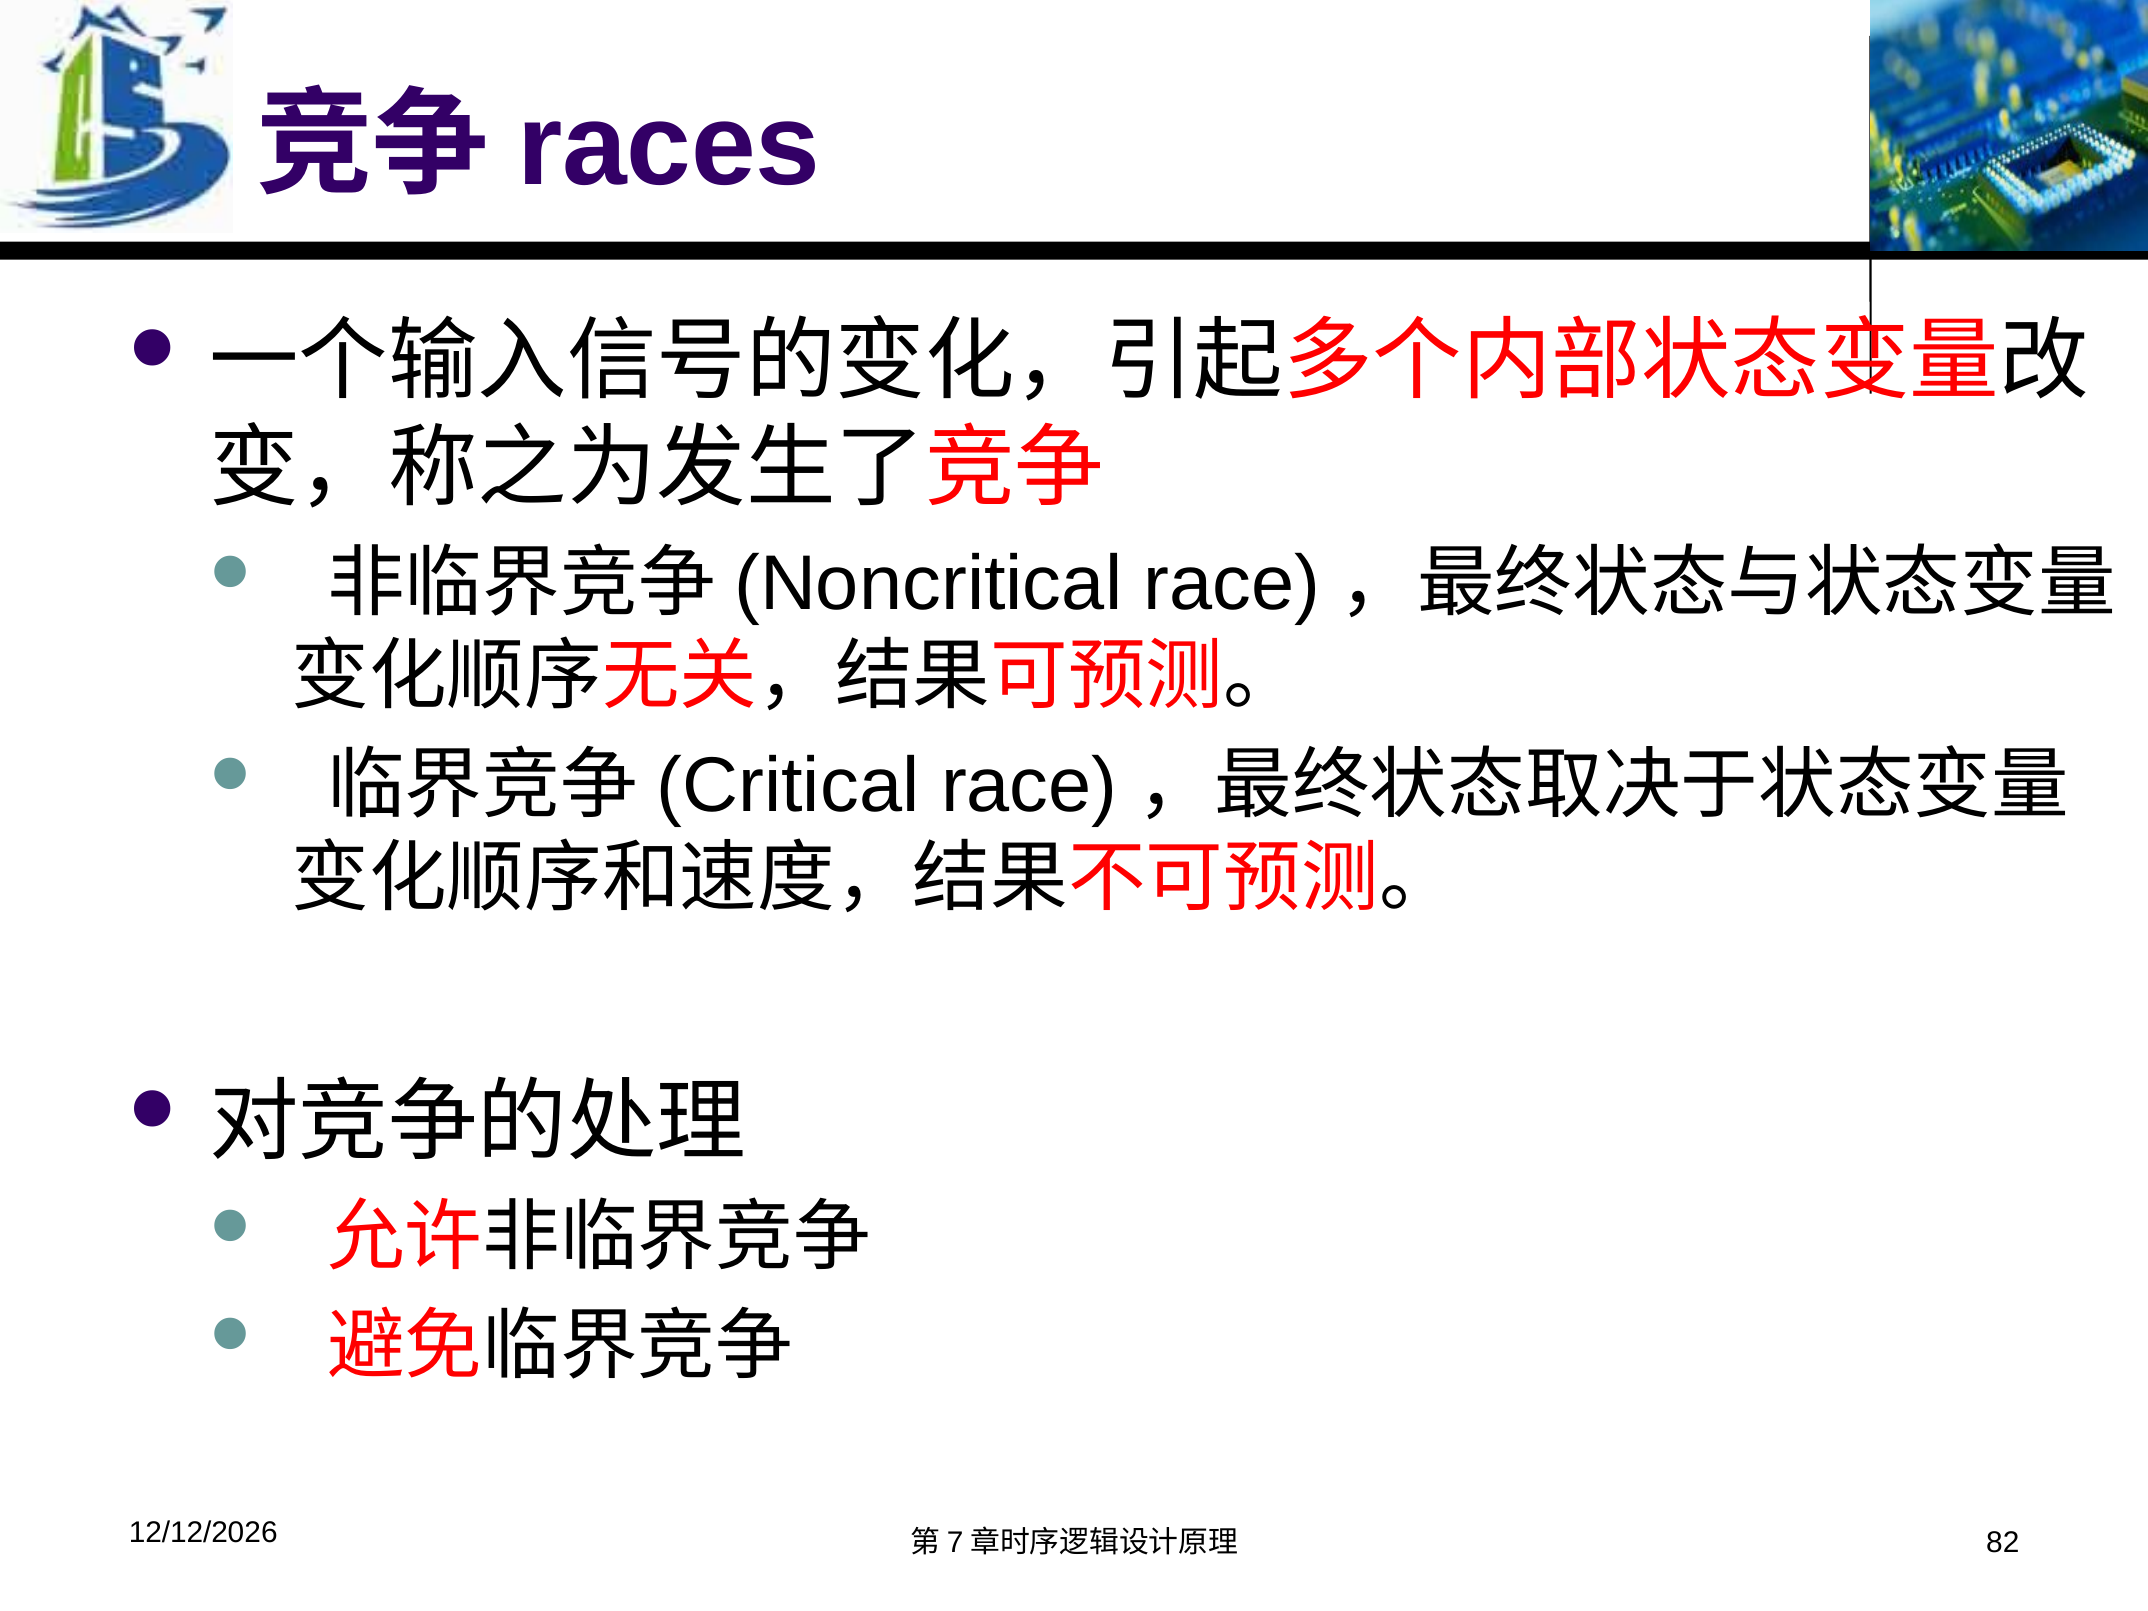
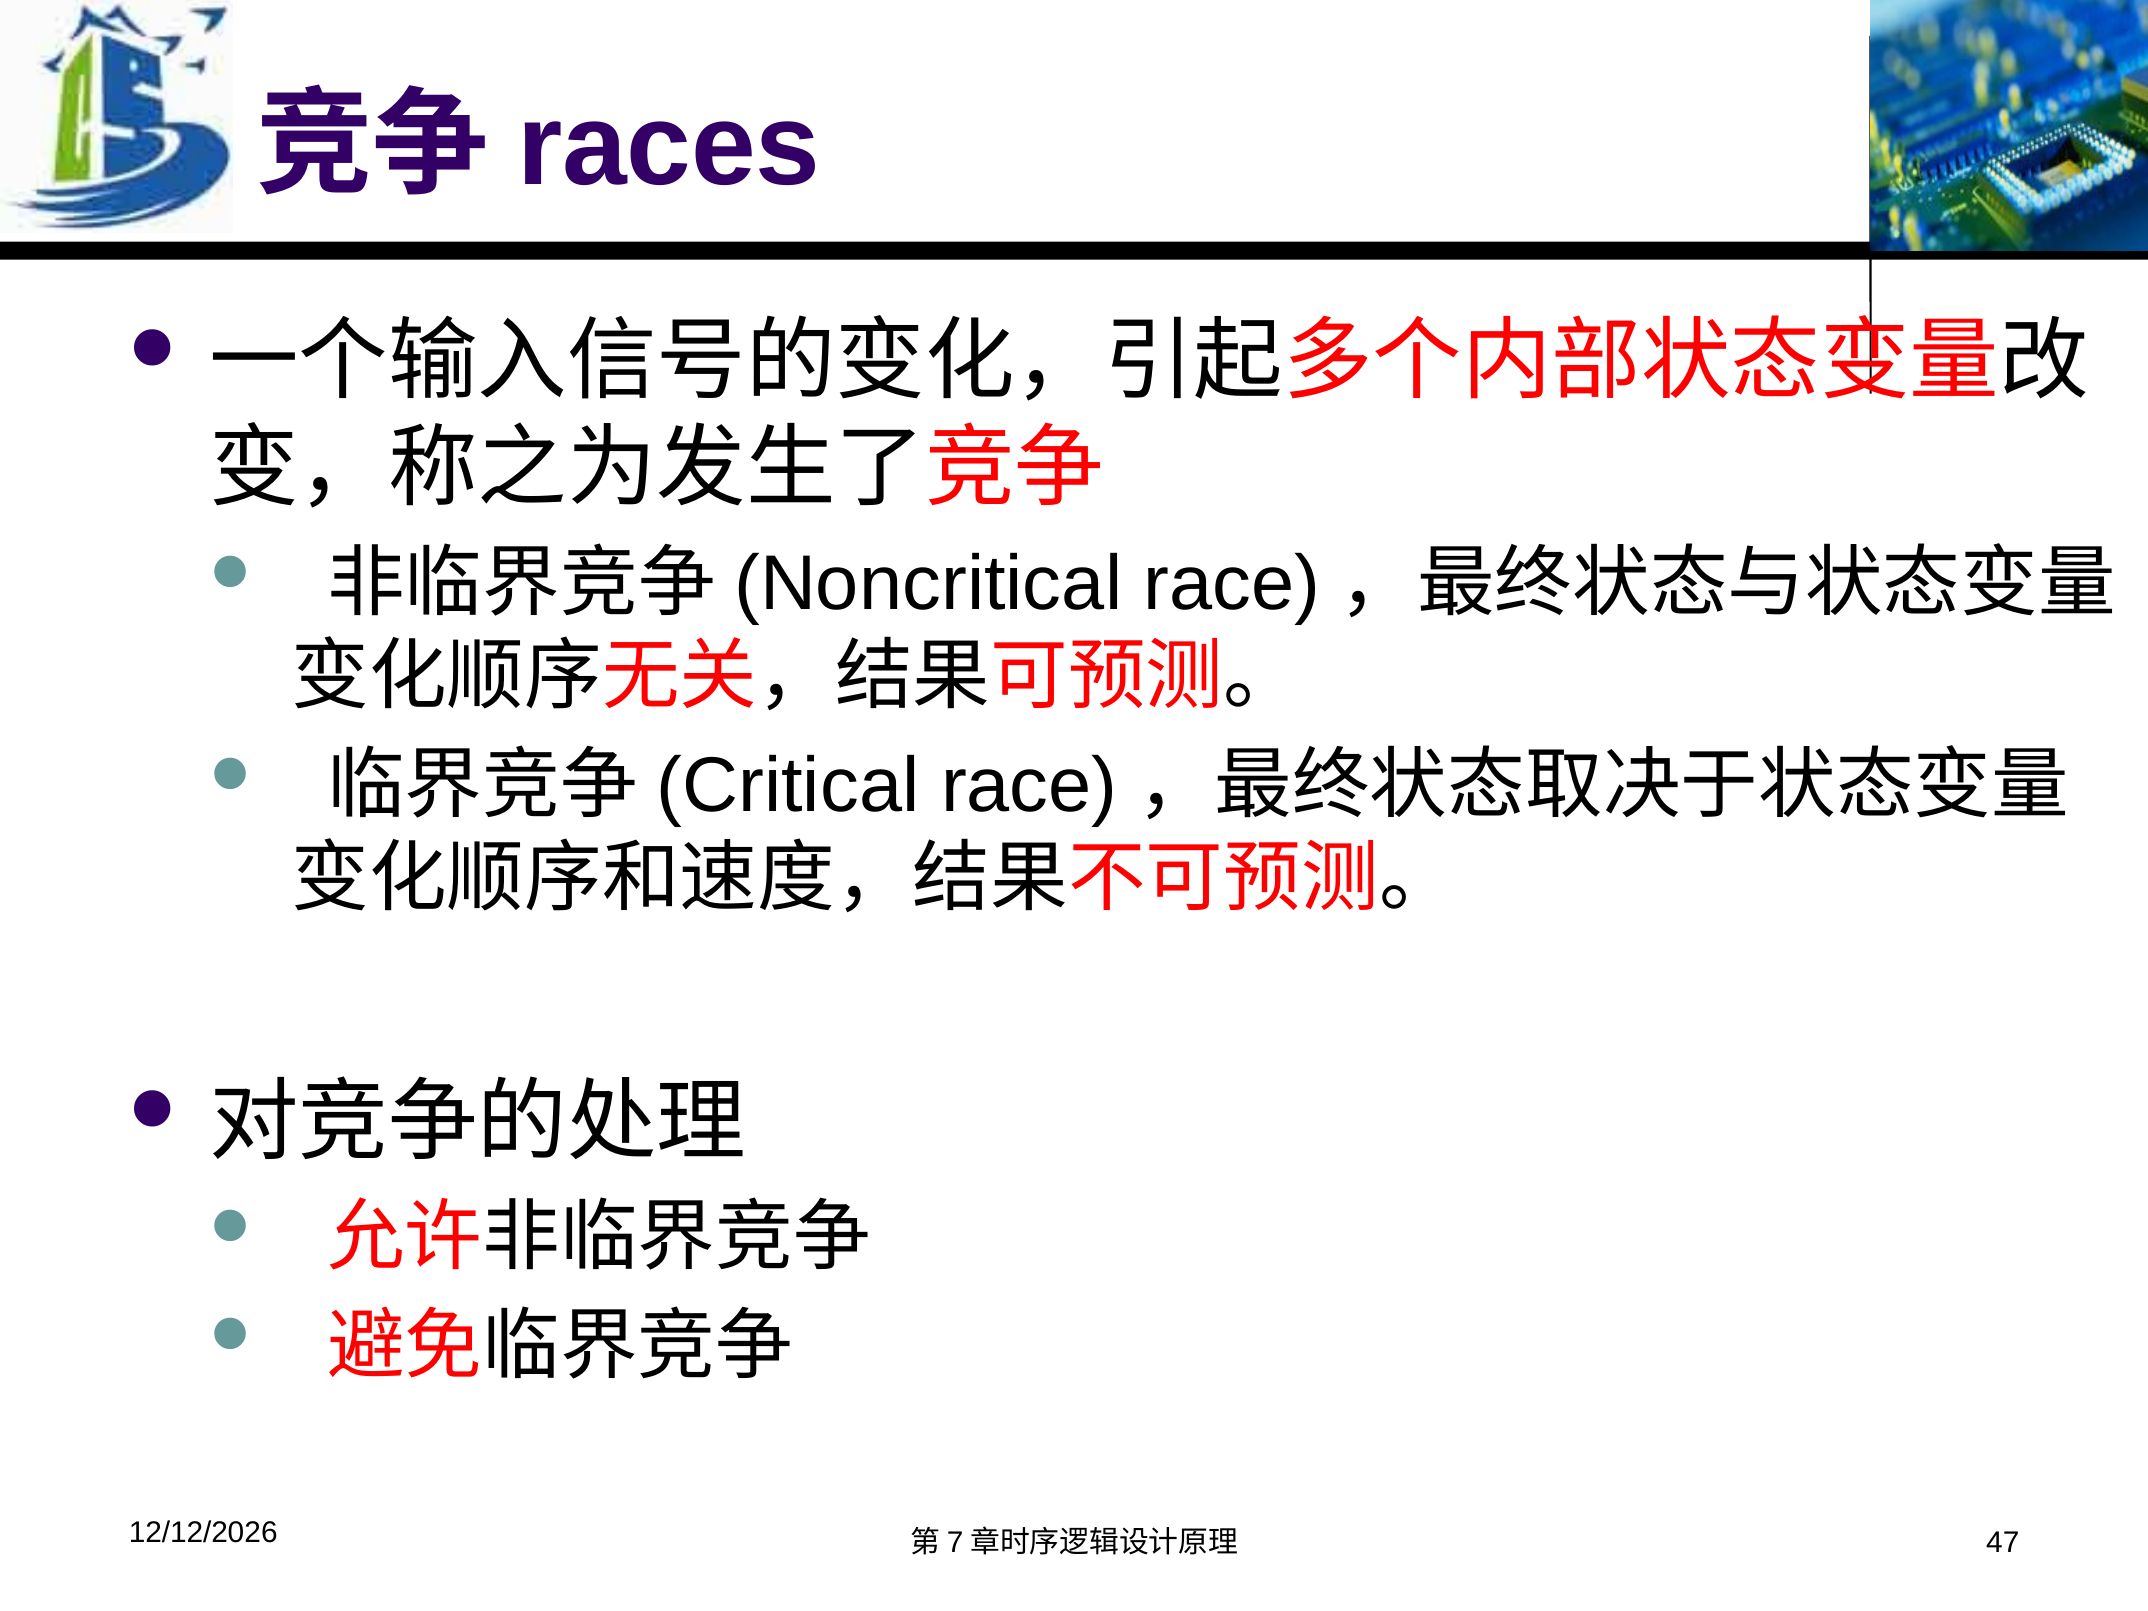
82: 82 -> 47 (2003, 1543)
